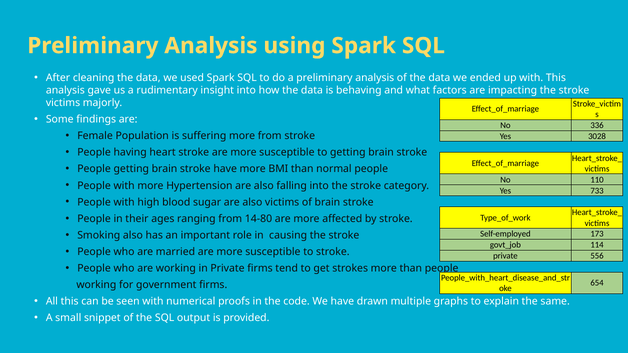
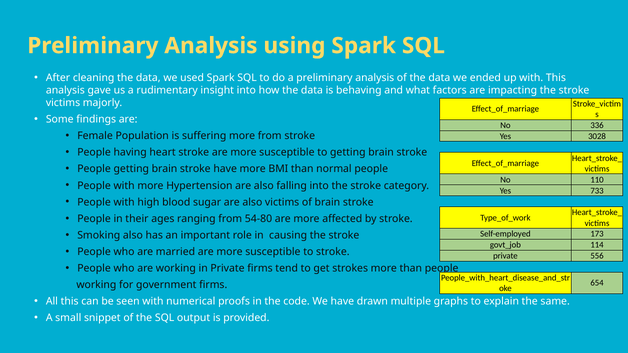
14-80: 14-80 -> 54-80 (258, 219)
